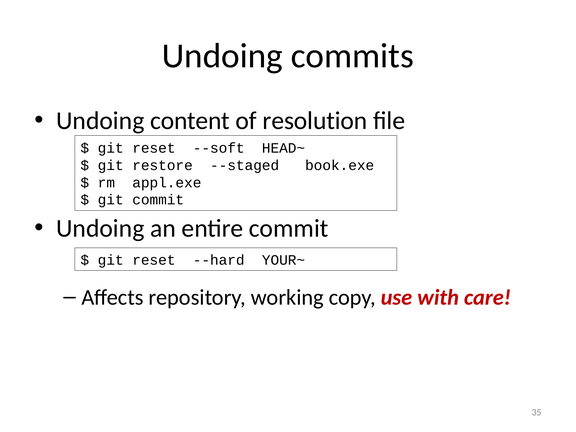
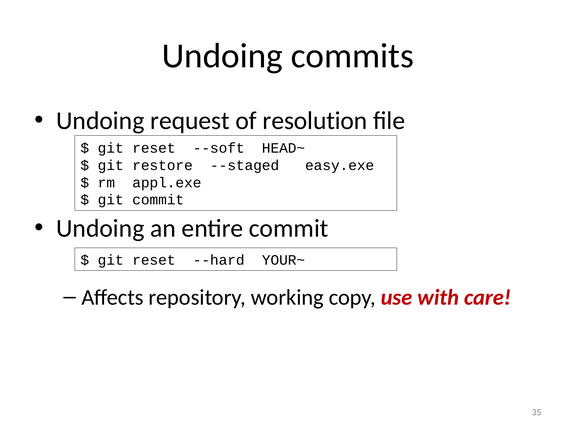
content: content -> request (190, 121)
book.exe: book.exe -> easy.exe (340, 165)
